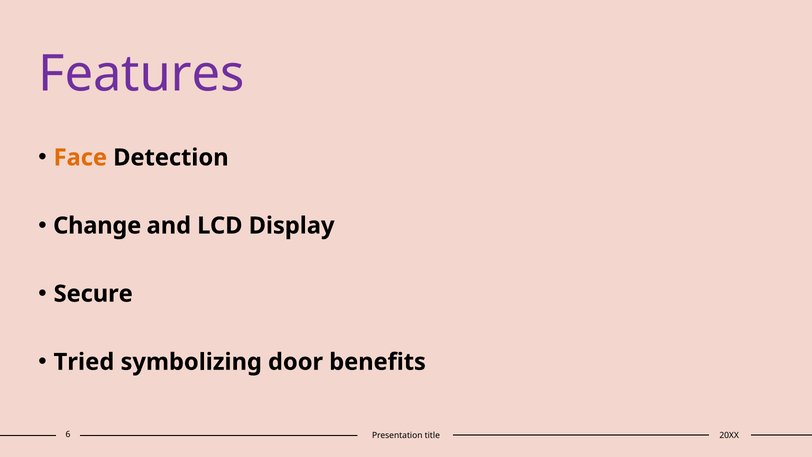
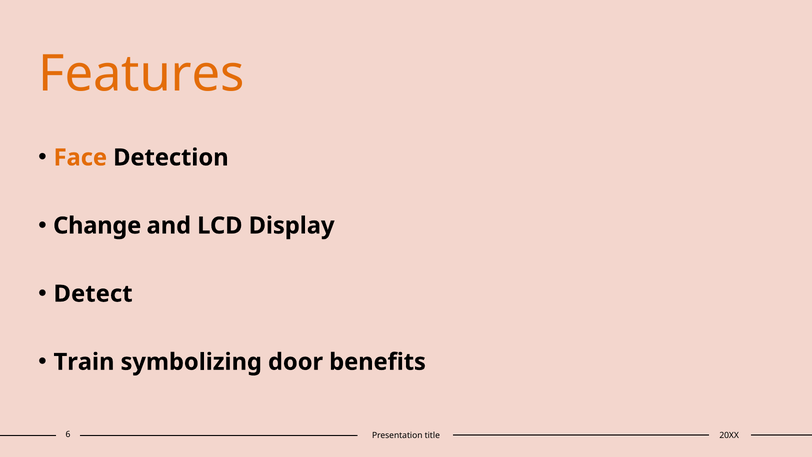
Features colour: purple -> orange (141, 74)
Secure: Secure -> Detect (93, 294)
Tried: Tried -> Train (84, 362)
